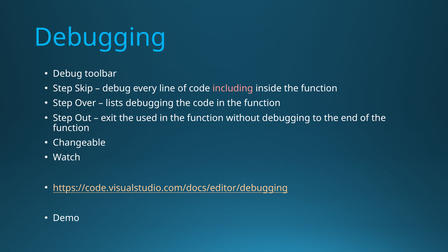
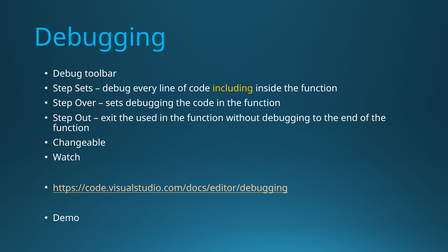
Step Skip: Skip -> Sets (84, 88)
including colour: pink -> yellow (233, 88)
lists: lists -> sets (114, 103)
